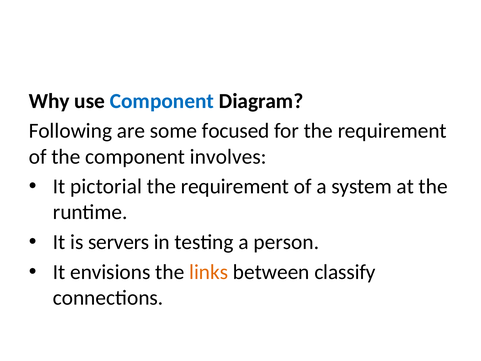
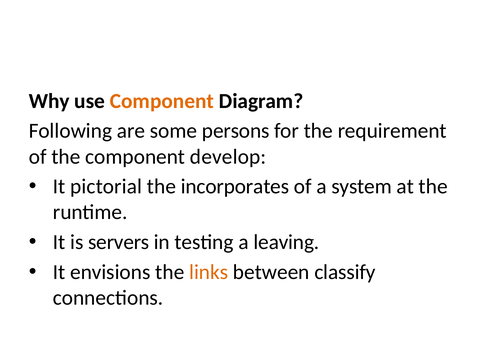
Component colour: blue -> orange (162, 101)
focused: focused -> persons (236, 131)
involves: involves -> develop (228, 157)
requirement: requirement -> incorporates (235, 186)
person: person -> leaving (286, 242)
